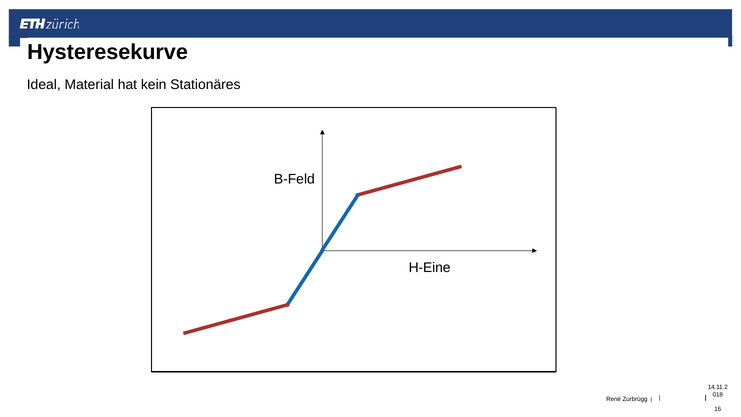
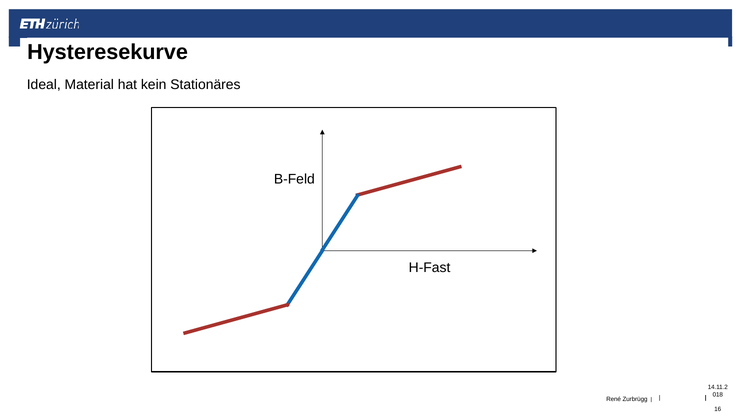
H-Eine: H-Eine -> H-Fast (430, 268)
